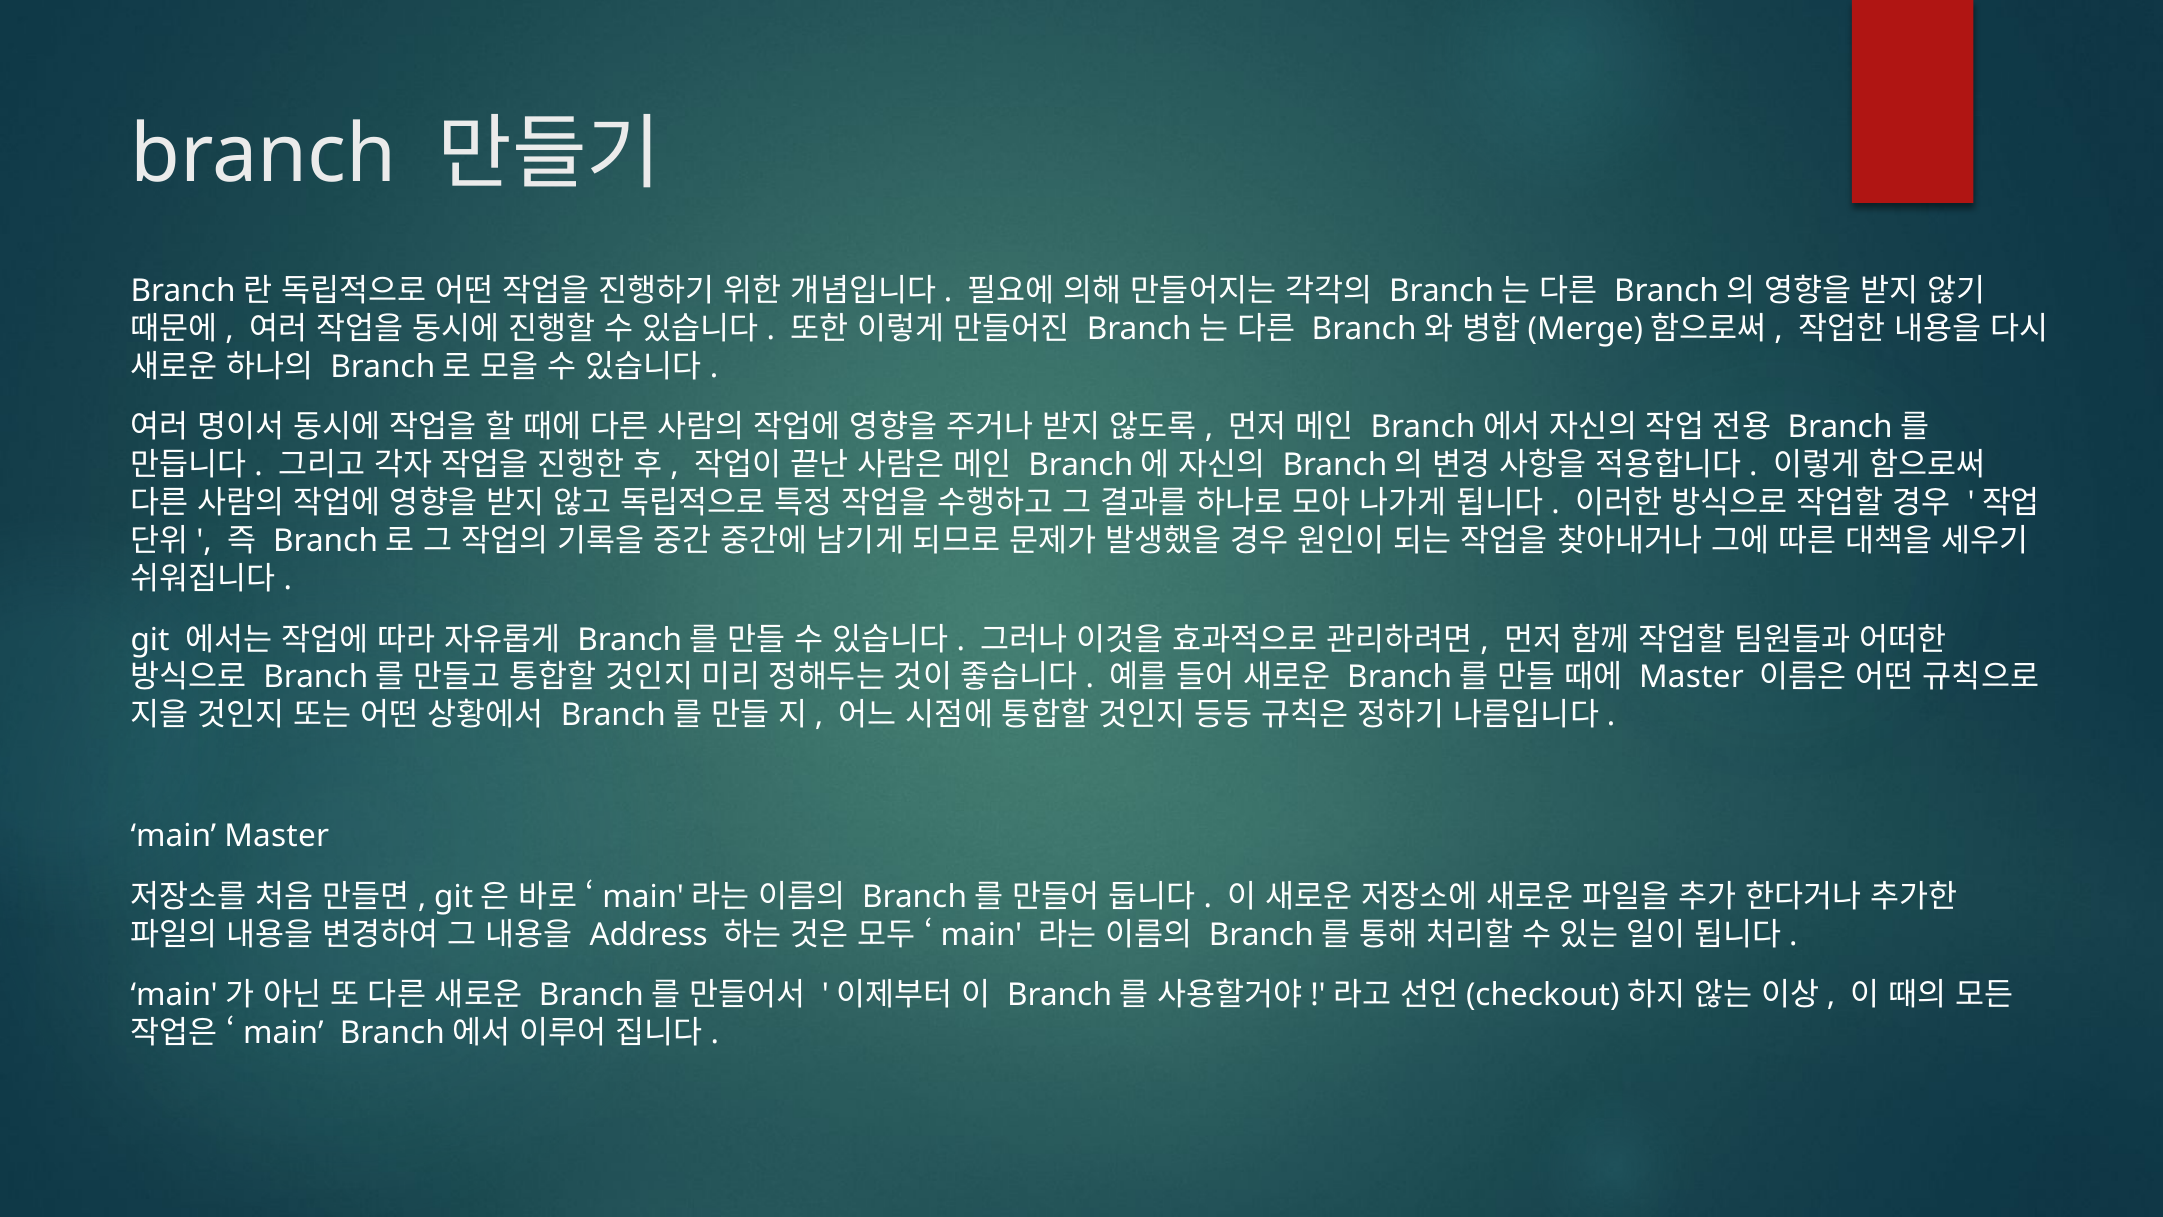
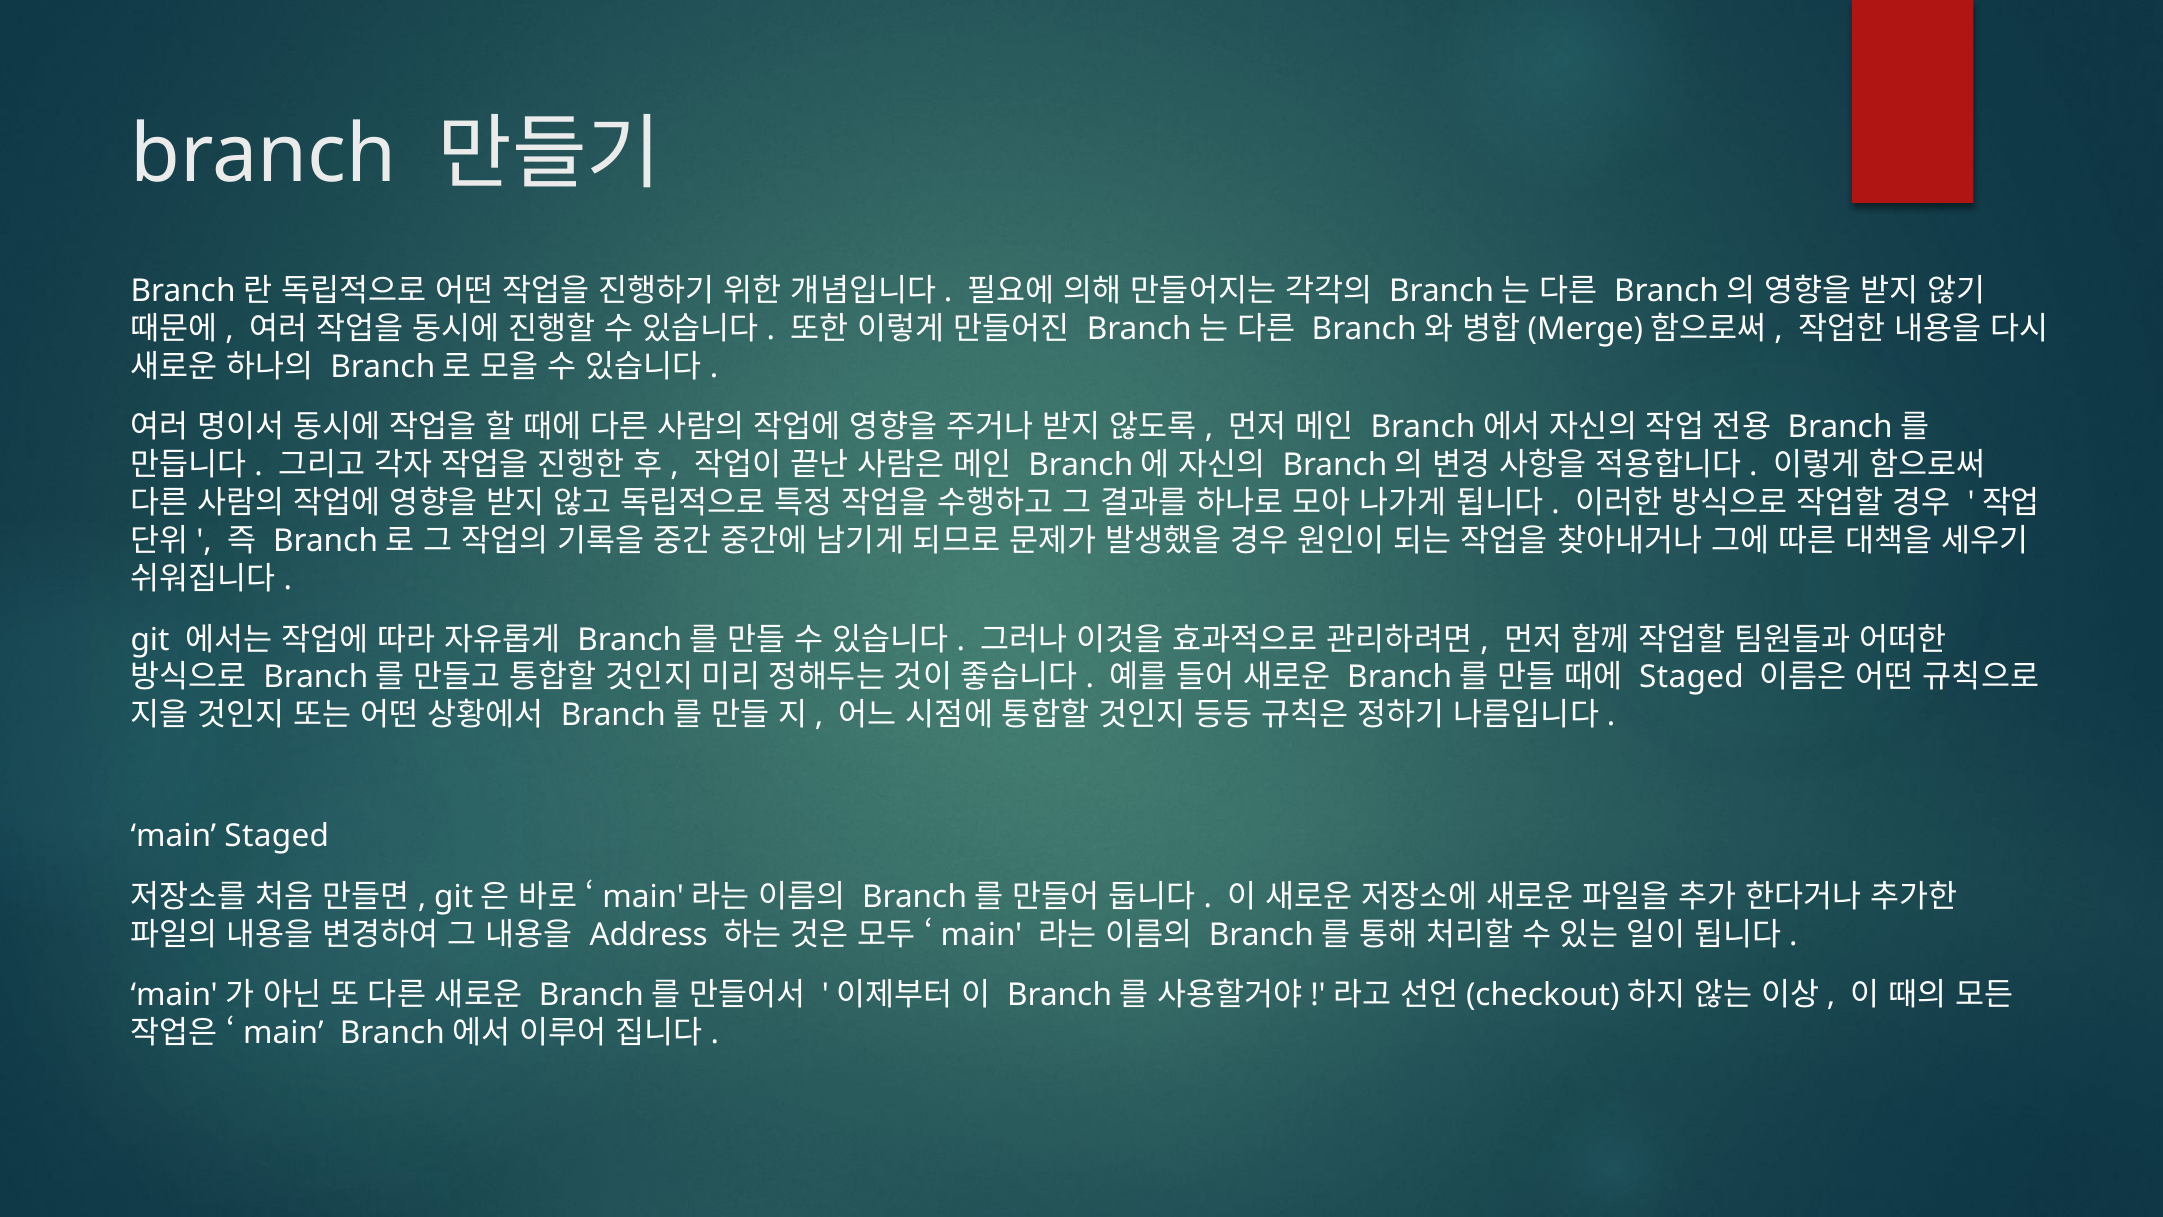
Master: Master -> Staged (1691, 677)
main Master: Master -> Staged (277, 836)
